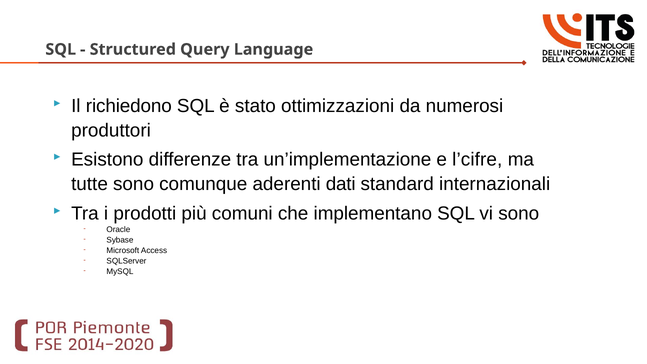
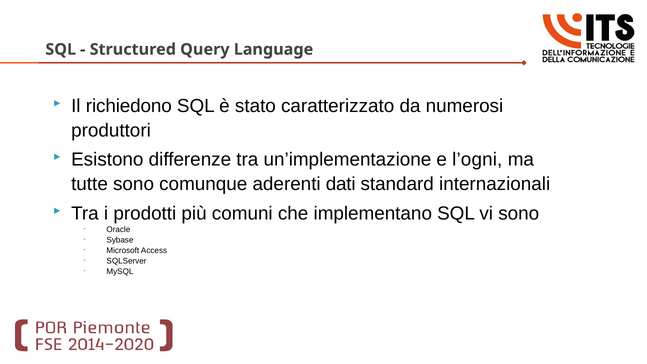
ottimizzazioni: ottimizzazioni -> caratterizzato (338, 106)
l’cifre: l’cifre -> l’ogni (477, 160)
